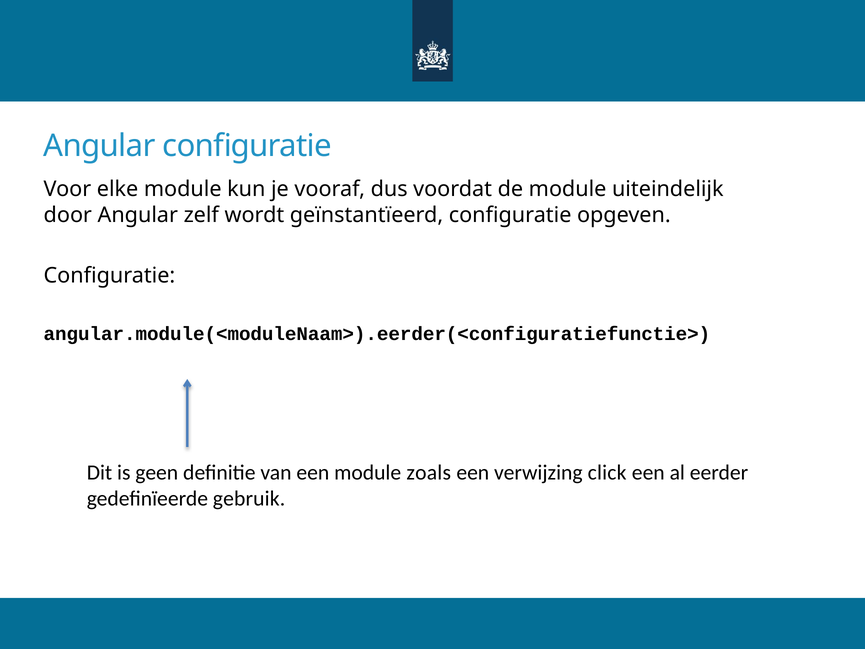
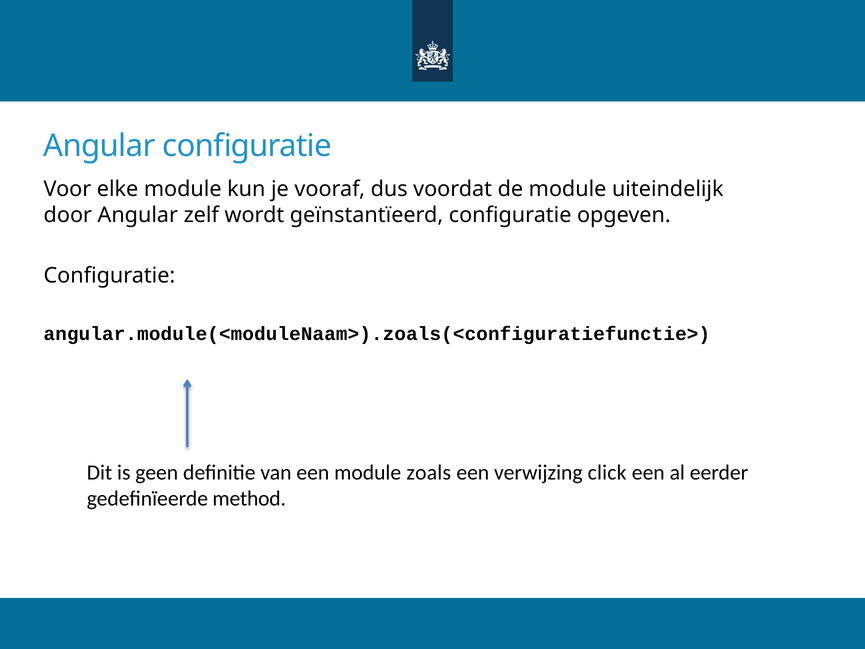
angular.module(<moduleNaam>).eerder(<configuratiefunctie>: angular.module(<moduleNaam>).eerder(<configuratiefunctie> -> angular.module(<moduleNaam>).zoals(<configuratiefunctie> (377, 334)
gebruik: gebruik -> method (249, 498)
